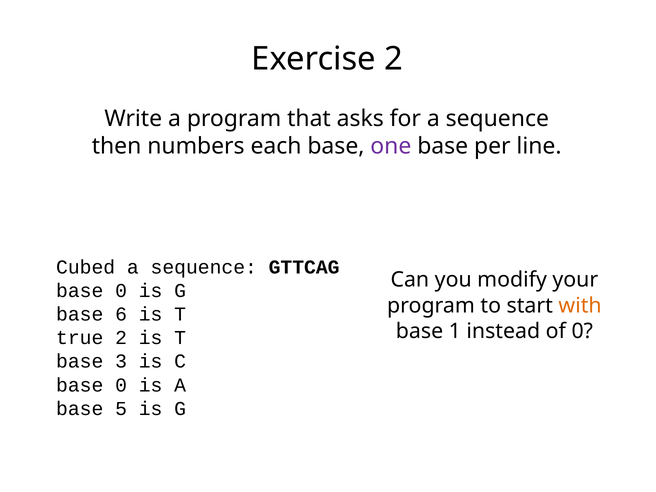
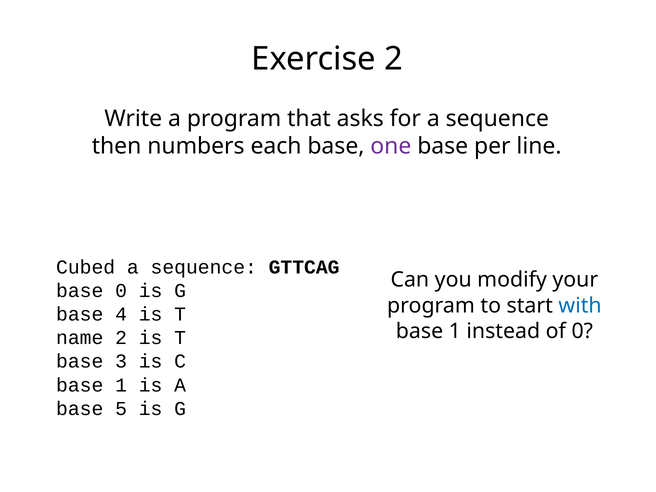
with colour: orange -> blue (580, 306)
6: 6 -> 4 (121, 314)
true: true -> name (80, 338)
0: 0 -> 1 (121, 385)
